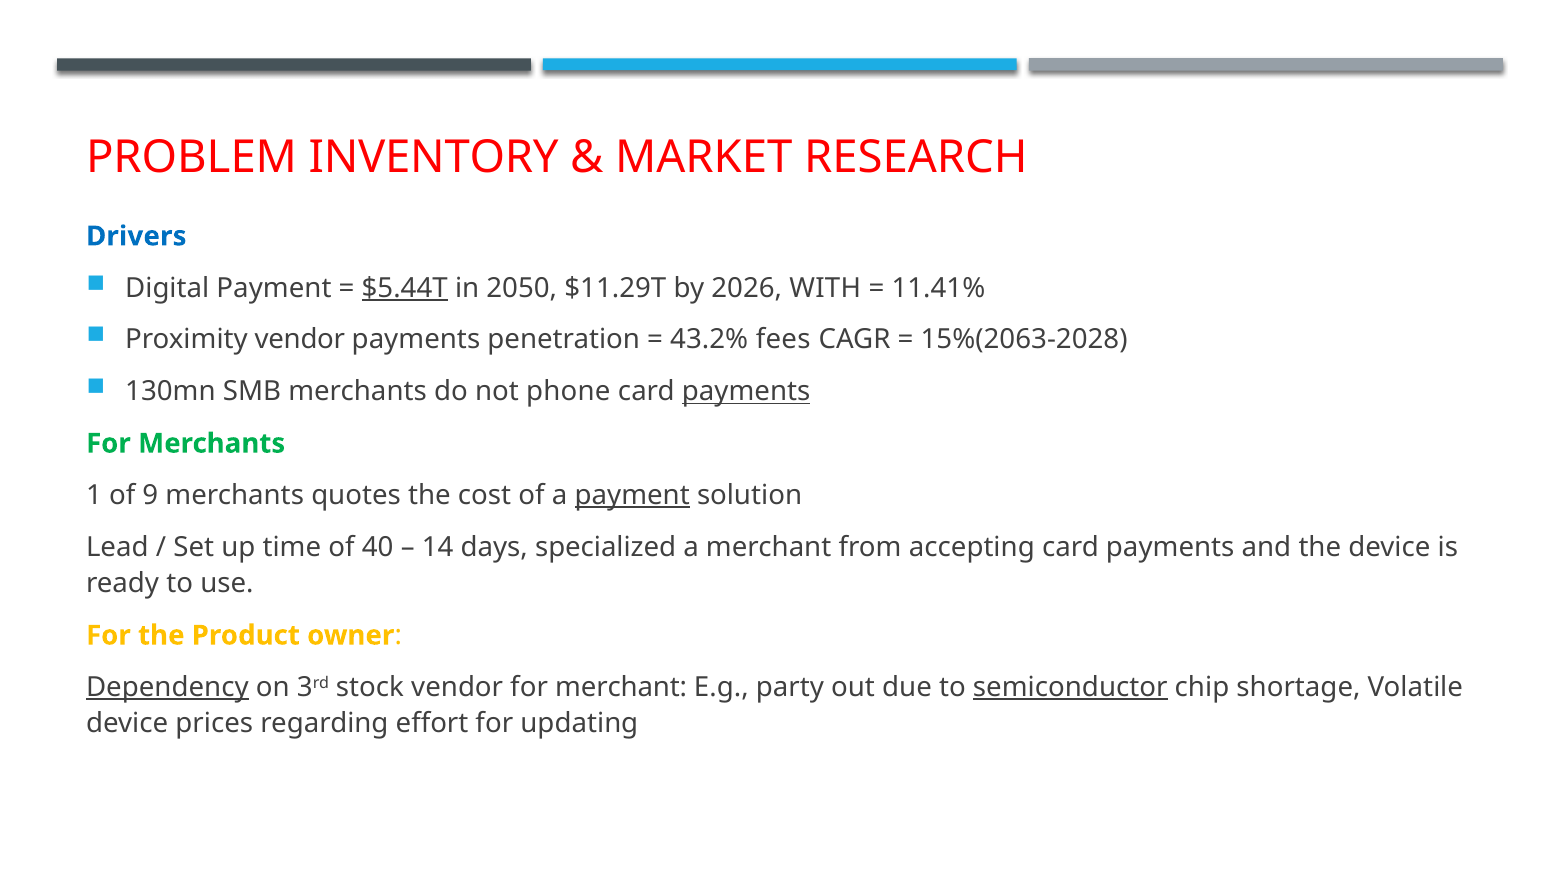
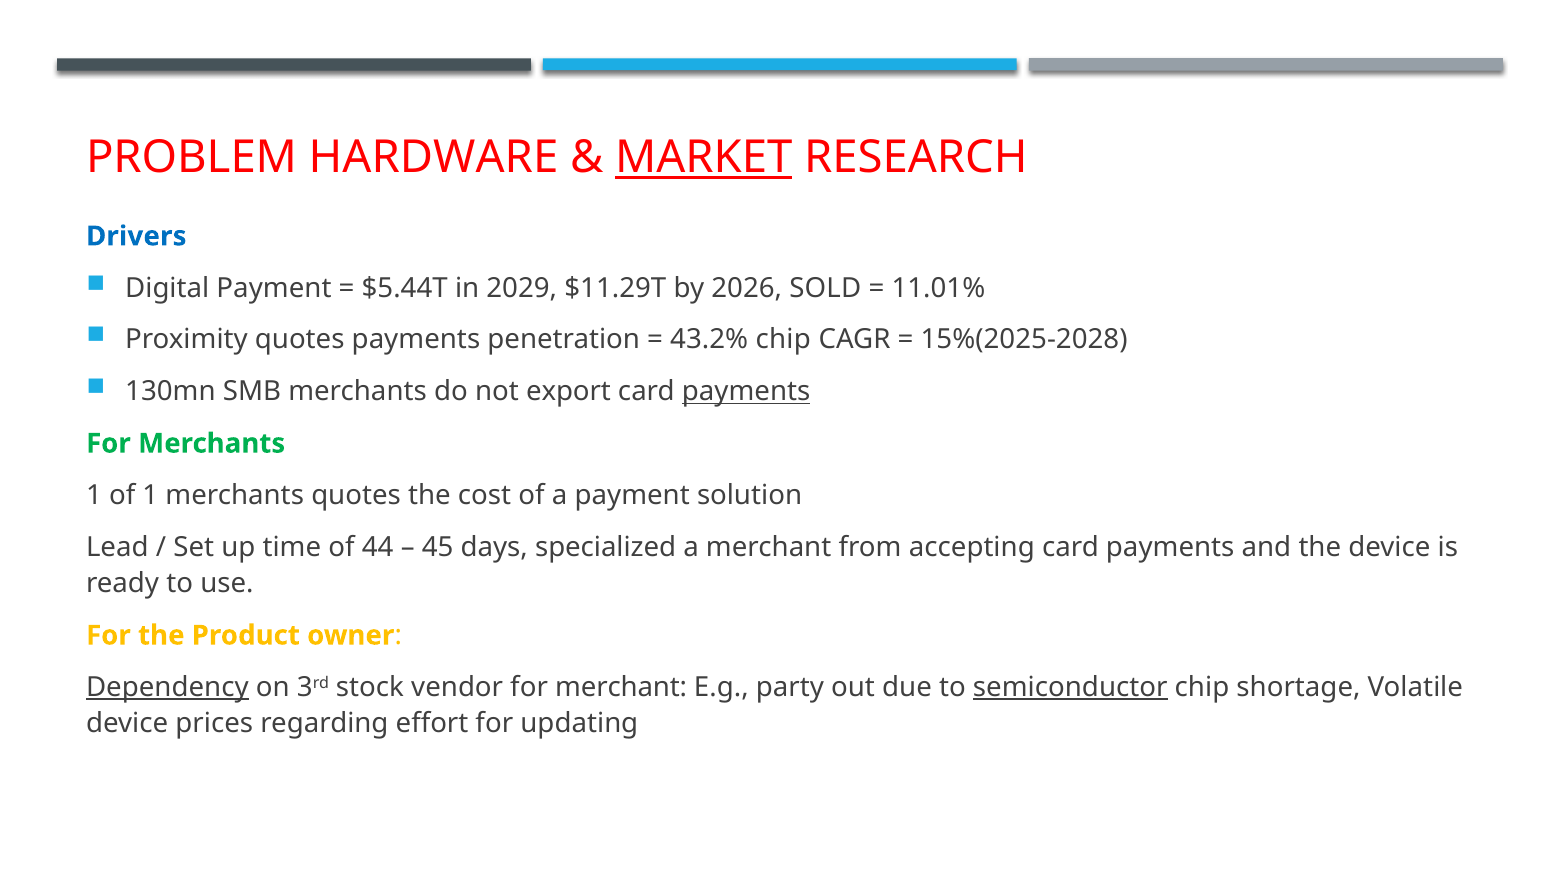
INVENTORY: INVENTORY -> HARDWARE (434, 158)
MARKET underline: none -> present (704, 158)
$5.44T underline: present -> none (405, 288)
2050: 2050 -> 2029 (522, 288)
WITH: WITH -> SOLD (825, 288)
11.41%: 11.41% -> 11.01% (938, 288)
Proximity vendor: vendor -> quotes (300, 340)
43.2% fees: fees -> chip (783, 340)
15%(2063-2028: 15%(2063-2028 -> 15%(2025-2028 (1024, 340)
phone: phone -> export (568, 391)
of 9: 9 -> 1 (150, 495)
payment underline: present -> none (632, 495)
40: 40 -> 44 (378, 547)
14: 14 -> 45 (438, 547)
